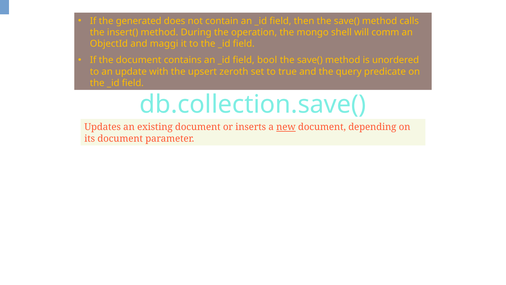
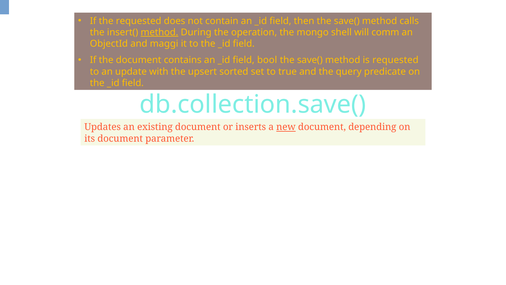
the generated: generated -> requested (139, 21)
method underline: none -> present (159, 32)
is unordered: unordered -> requested (395, 60)
zeroth: zeroth -> sorted (234, 71)
